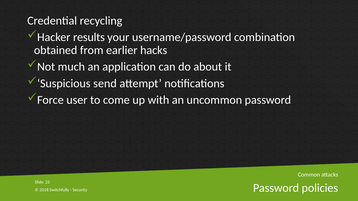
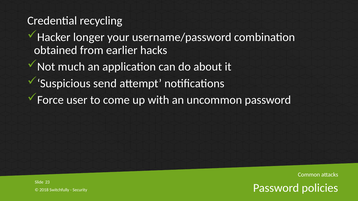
results: results -> longer (89, 37)
